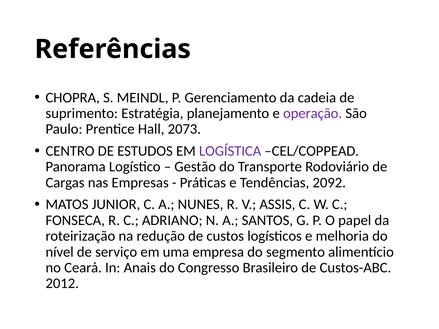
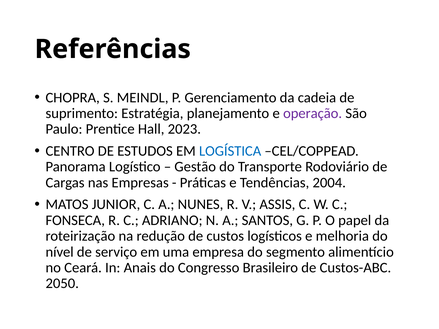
2073: 2073 -> 2023 (184, 129)
LOGÍSTICA colour: purple -> blue (230, 151)
2092: 2092 -> 2004 (329, 183)
2012: 2012 -> 2050 (62, 284)
